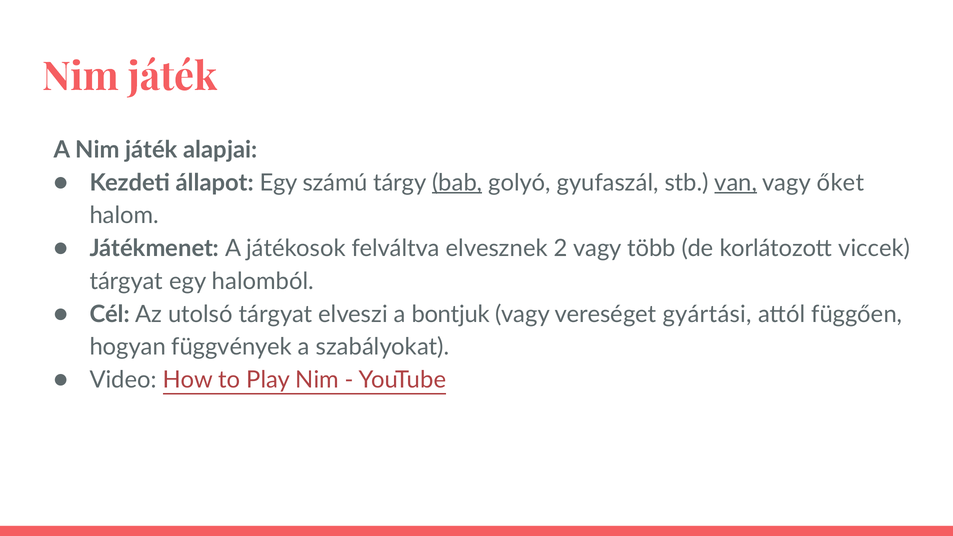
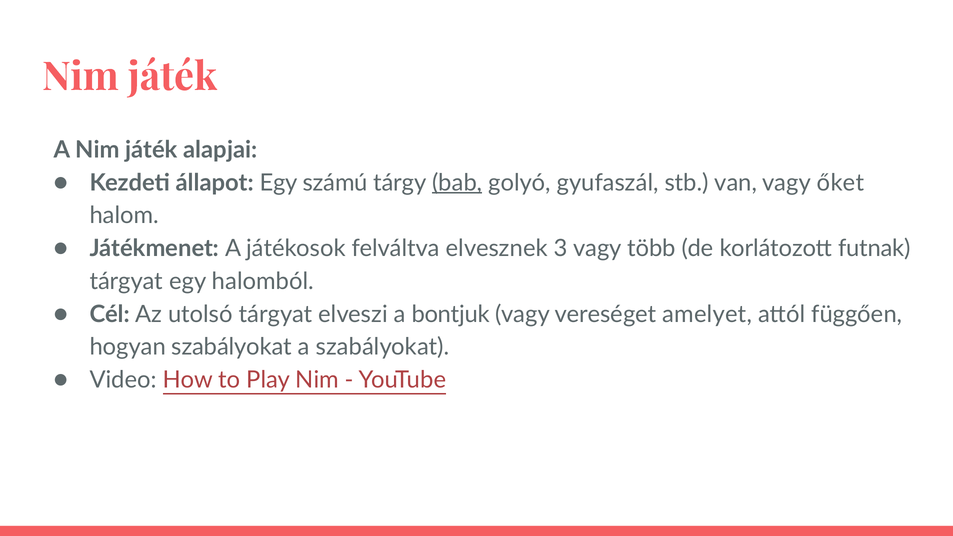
van underline: present -> none (736, 183)
2: 2 -> 3 (561, 248)
viccek: viccek -> futnak (874, 248)
gyártási: gyártási -> amelyet (707, 314)
hogyan függvények: függvények -> szabályokat (232, 347)
